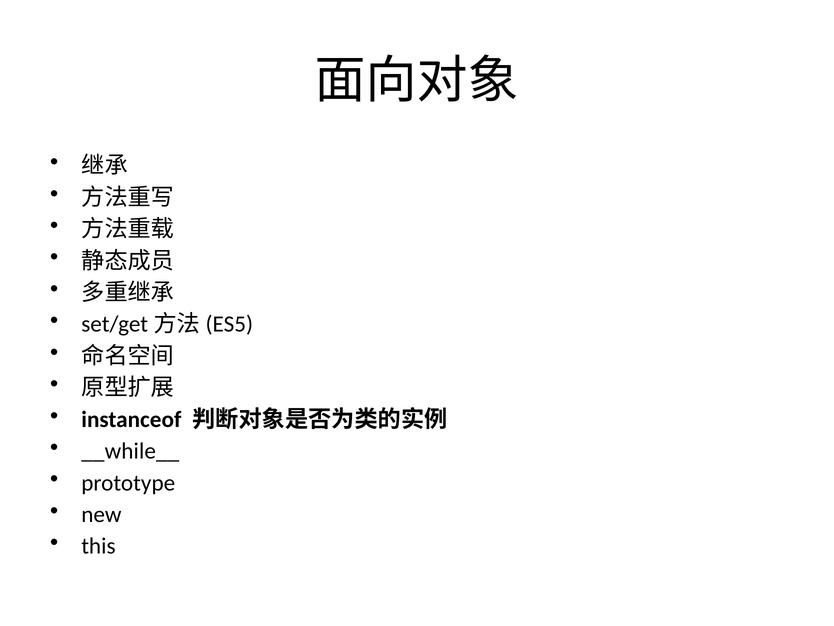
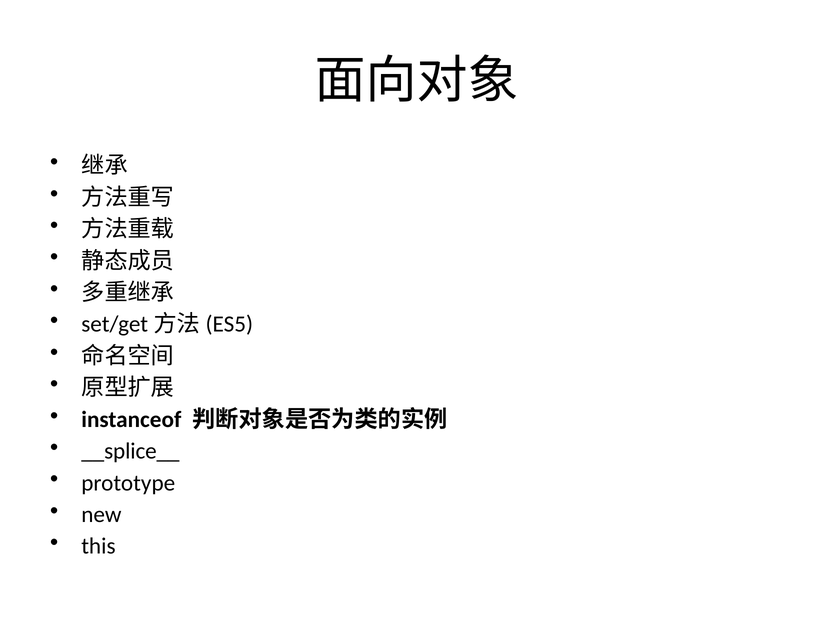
__while__: __while__ -> __splice__ (130, 451)
